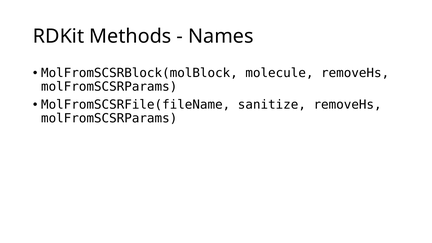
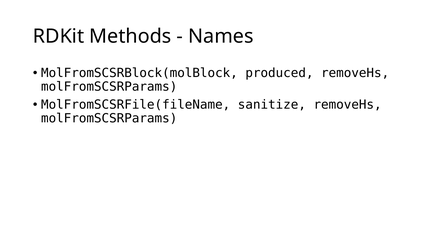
molecule: molecule -> produced (279, 73)
